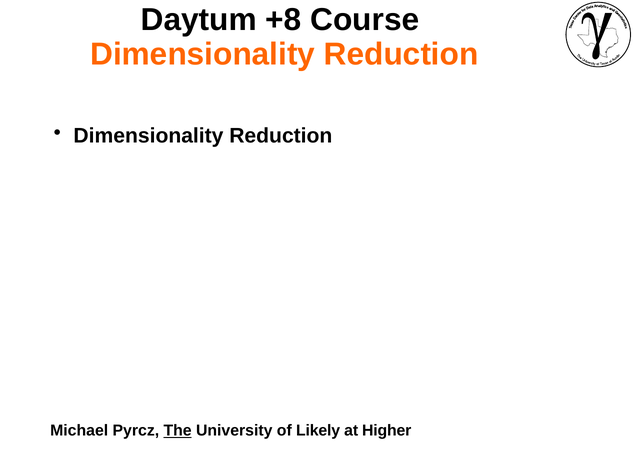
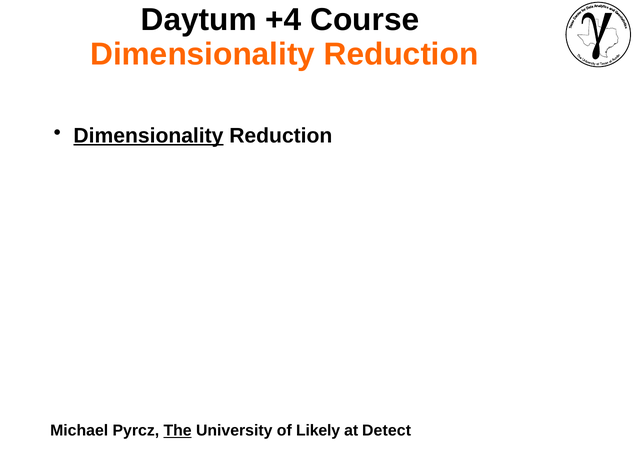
+8: +8 -> +4 (283, 20)
Dimensionality underline: none -> present (148, 136)
Higher: Higher -> Detect (387, 430)
